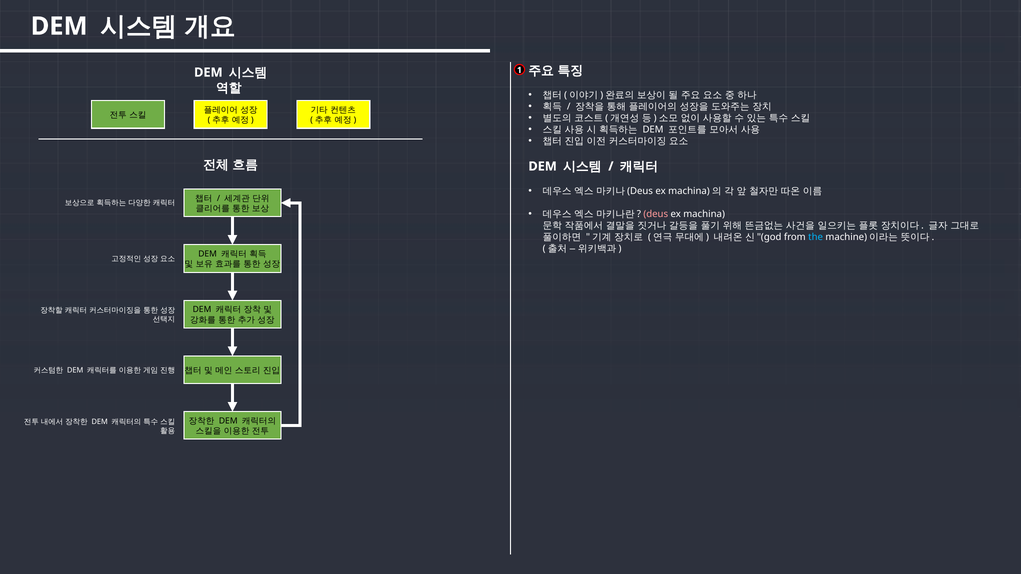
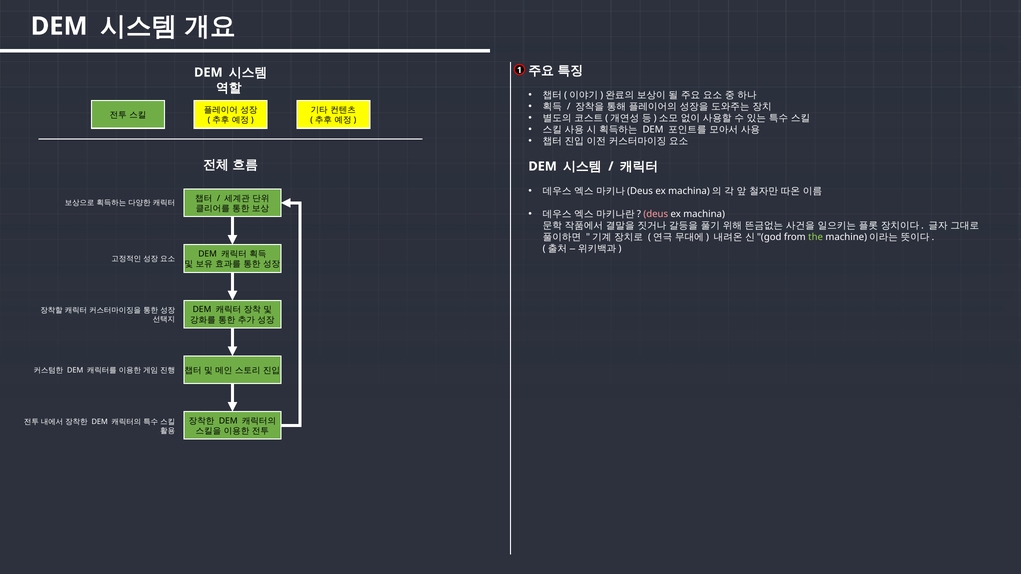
the colour: light blue -> light green (816, 237)
